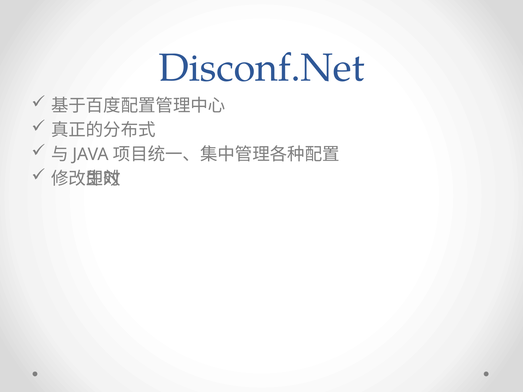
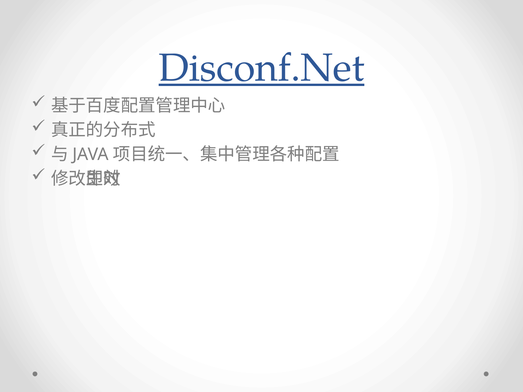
Disconf.Net underline: none -> present (262, 68)
